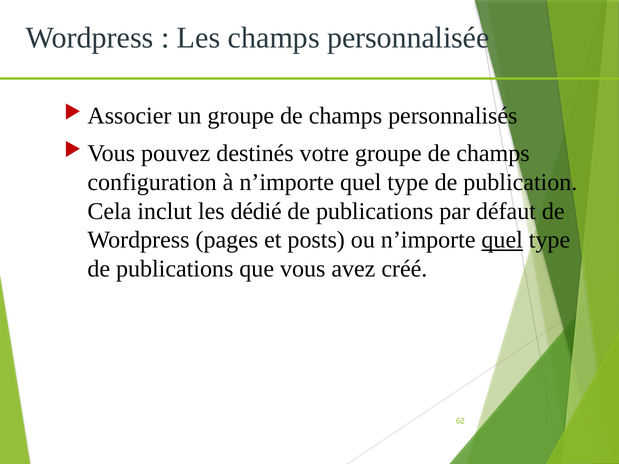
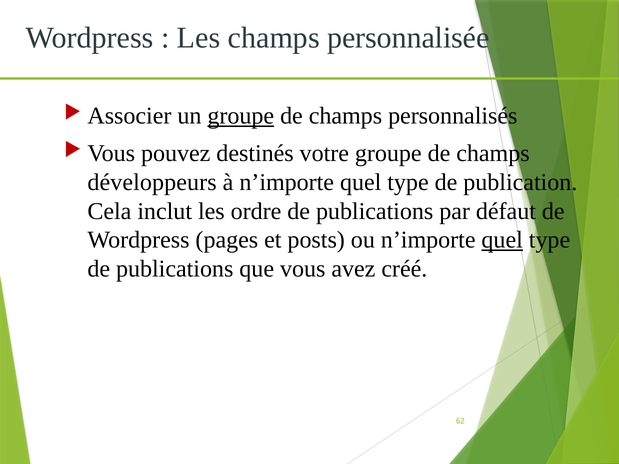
groupe underline: none -> present (241, 116)
configuration: configuration -> développeurs (152, 182)
dédié: dédié -> ordre (256, 211)
